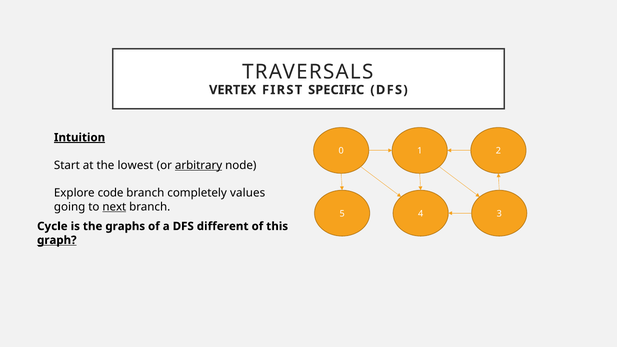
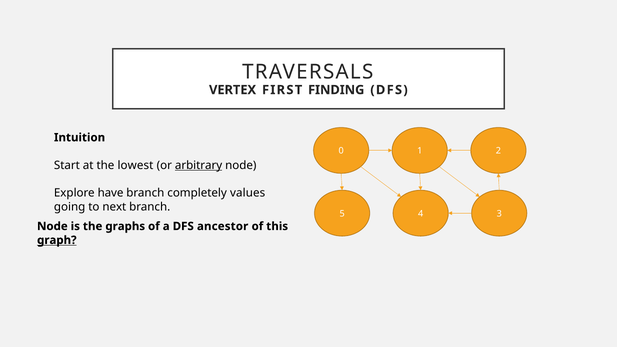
SPECIFIC: SPECIFIC -> FINDING (336, 90)
Intuition underline: present -> none (80, 138)
code: code -> have (111, 193)
next underline: present -> none (114, 207)
Cycle: Cycle -> Node (52, 226)
different: different -> ancestor (223, 226)
